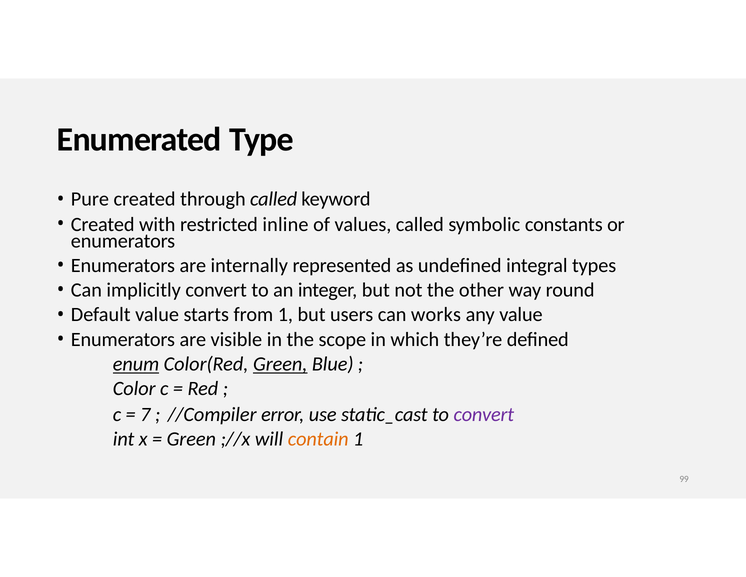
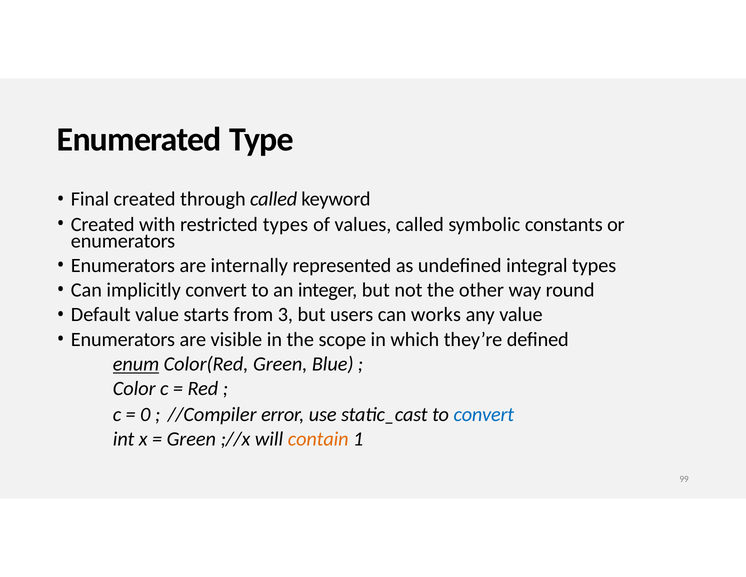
Pure: Pure -> Final (90, 199)
restricted inline: inline -> types (285, 224)
from 1: 1 -> 3 (285, 314)
Green underline: present -> none (280, 364)
7: 7 -> 0 (145, 414)
convert colour: purple -> blue (484, 414)
